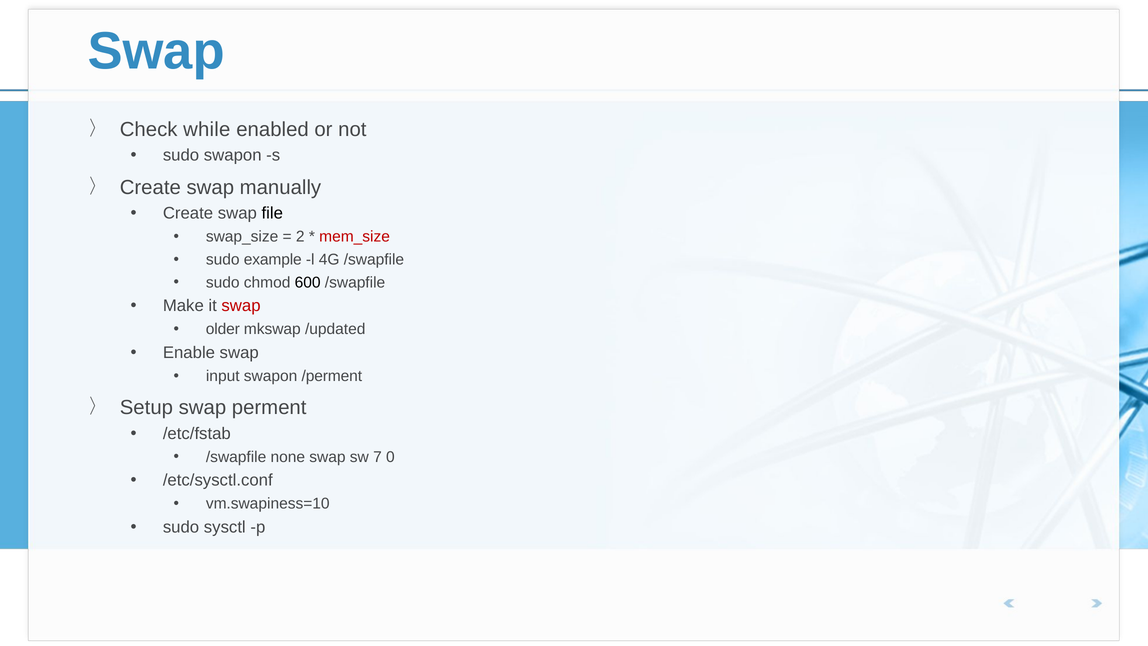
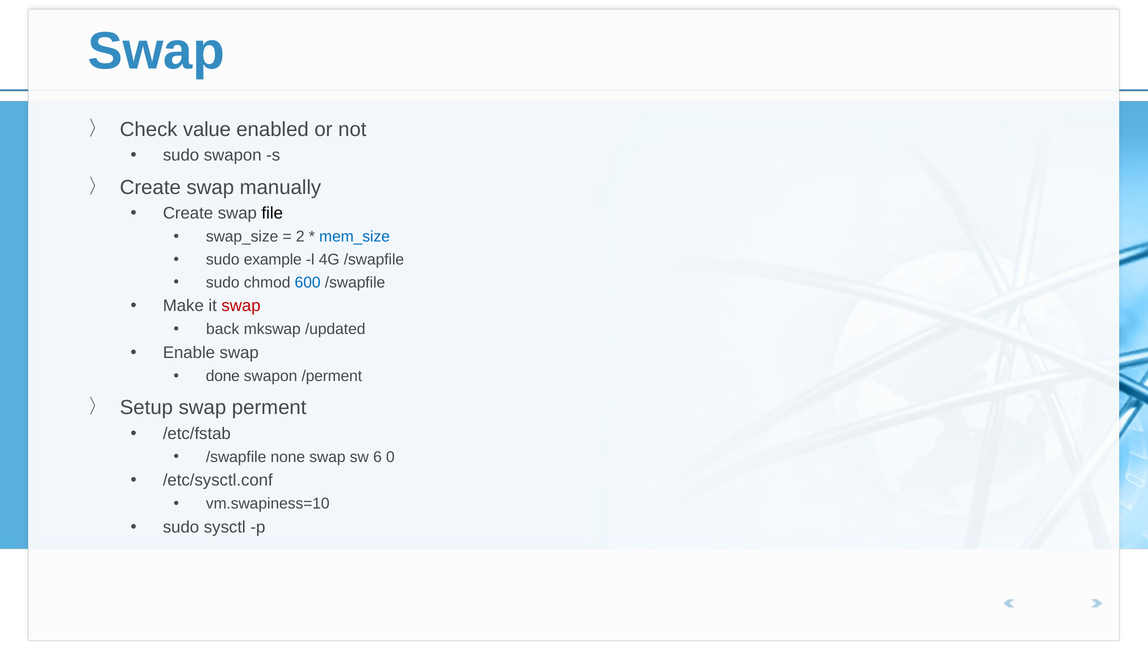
while: while -> value (207, 129)
mem_size colour: red -> blue (355, 237)
600 colour: black -> blue (308, 282)
older: older -> back (223, 329)
input: input -> done (223, 376)
7: 7 -> 6 (377, 457)
